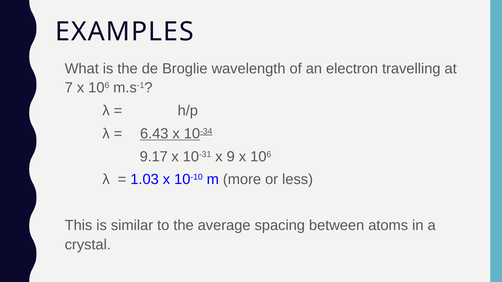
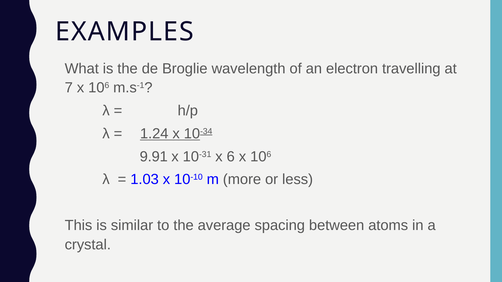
6.43: 6.43 -> 1.24 (154, 134)
9.17: 9.17 -> 9.91 (154, 157)
9: 9 -> 6 (231, 157)
